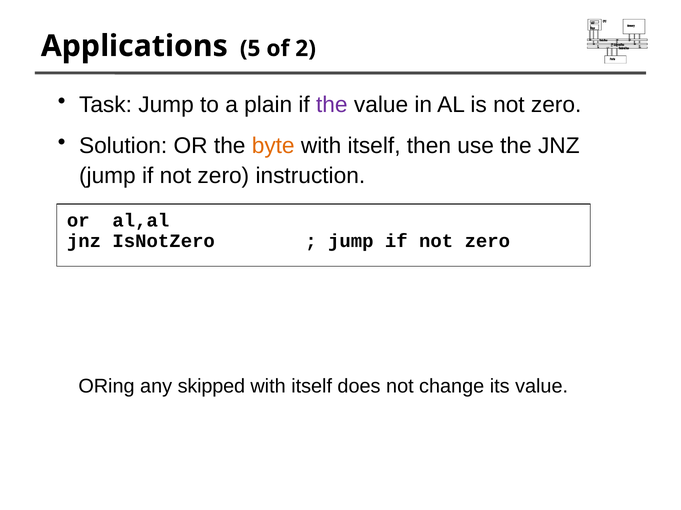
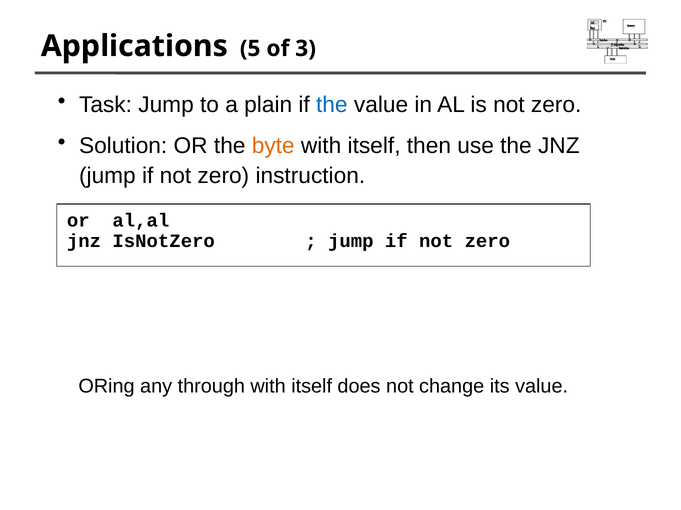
2: 2 -> 3 (306, 49)
the colour: purple -> blue (332, 105)
skipped: skipped -> through (211, 387)
